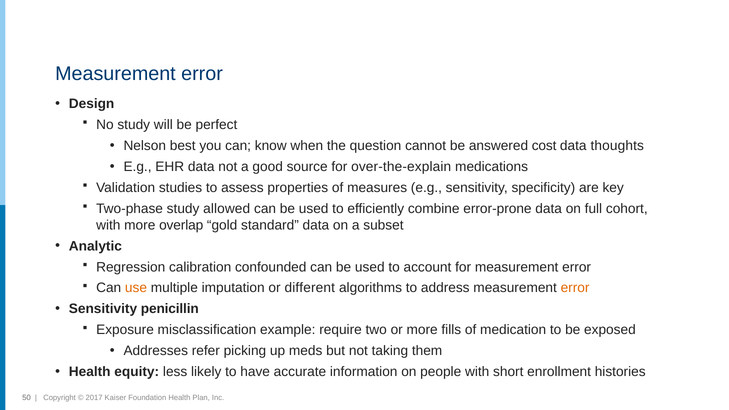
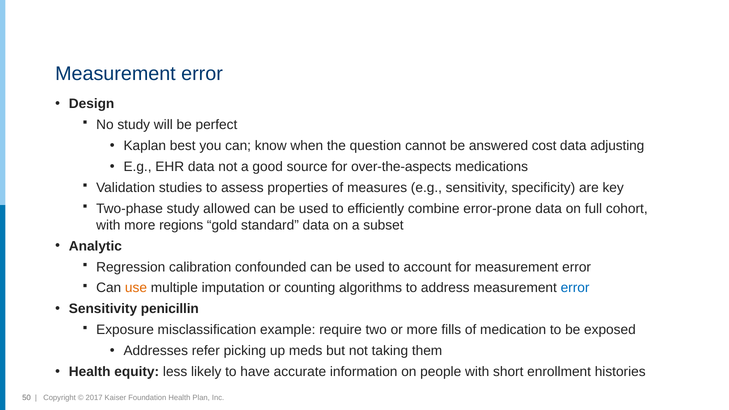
Nelson: Nelson -> Kaplan (145, 146)
thoughts: thoughts -> adjusting (617, 146)
over-the-explain: over-the-explain -> over-the-aspects (401, 167)
overlap: overlap -> regions (181, 225)
different: different -> counting (310, 288)
error colour: orange -> blue (575, 288)
